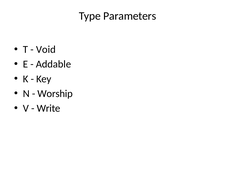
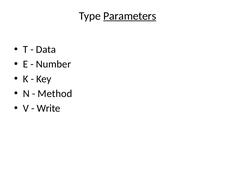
Parameters underline: none -> present (130, 16)
Void: Void -> Data (46, 49)
Addable: Addable -> Number (53, 64)
Worship: Worship -> Method (55, 93)
